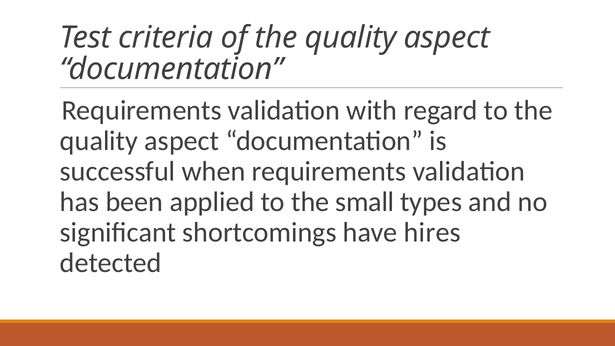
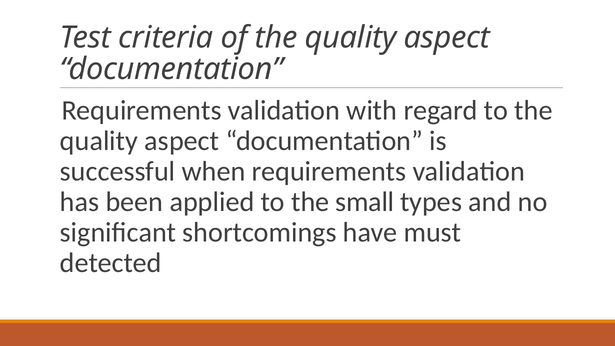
hires: hires -> must (432, 232)
